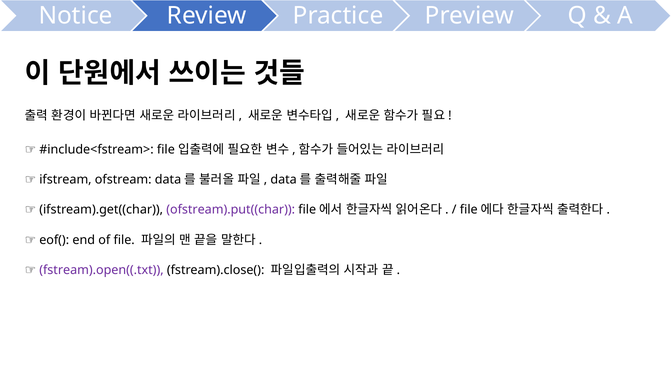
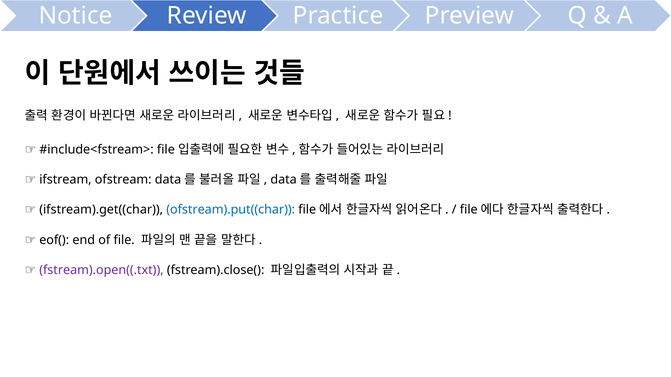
ofstream).put((char colour: purple -> blue (231, 210)
